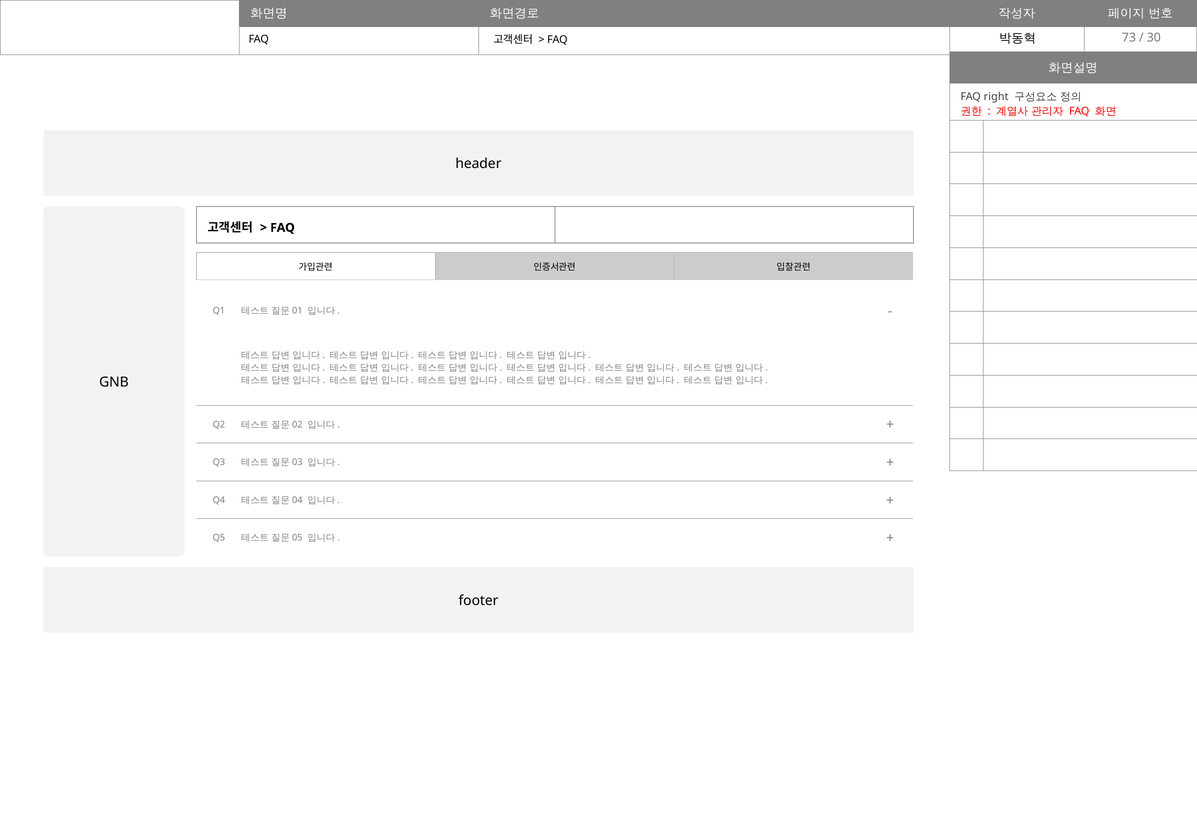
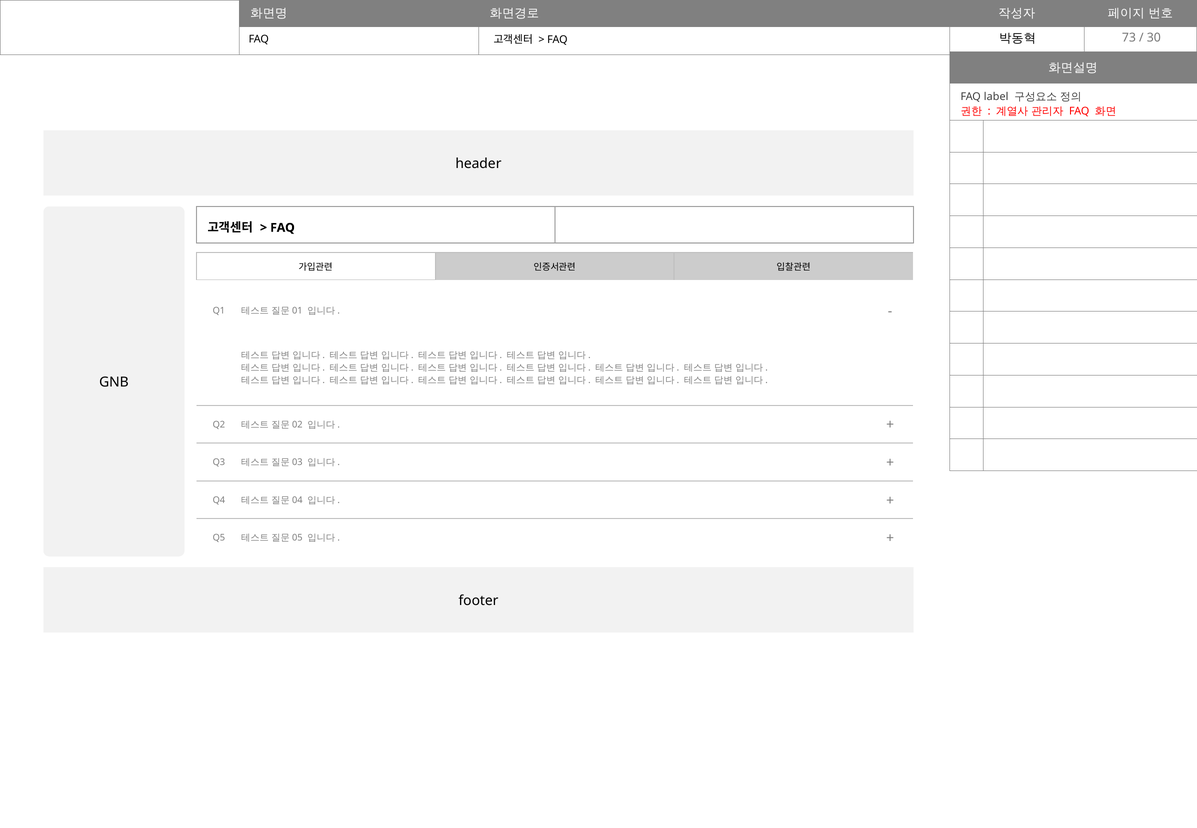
right: right -> label (996, 97)
